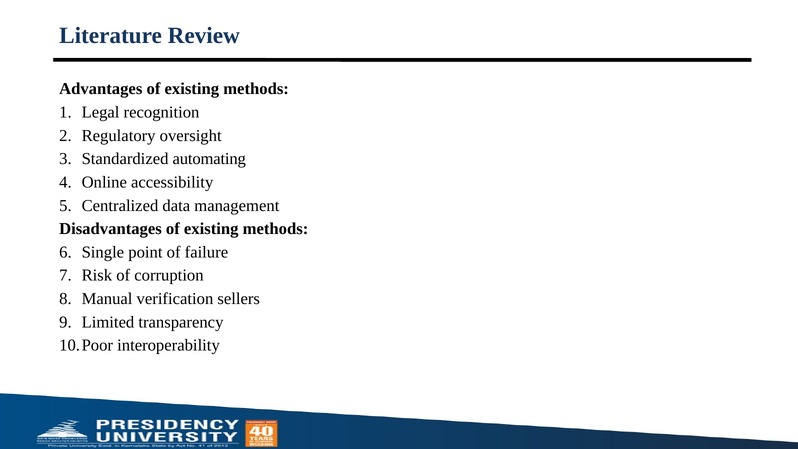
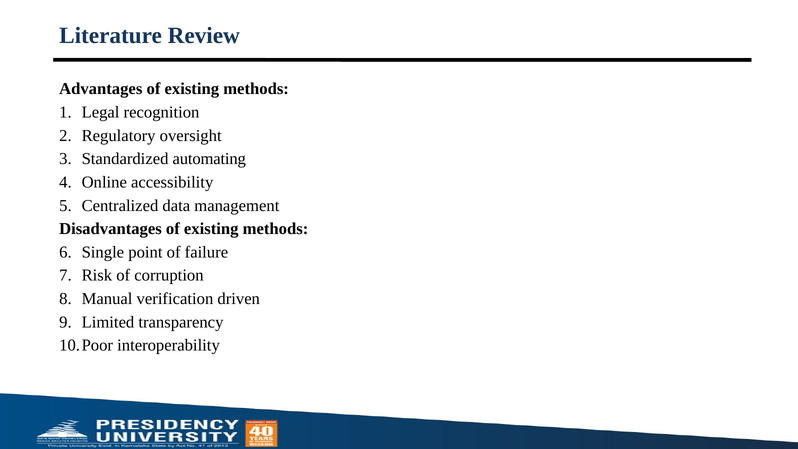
sellers: sellers -> driven (239, 299)
